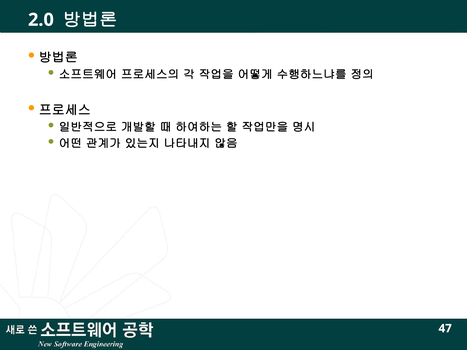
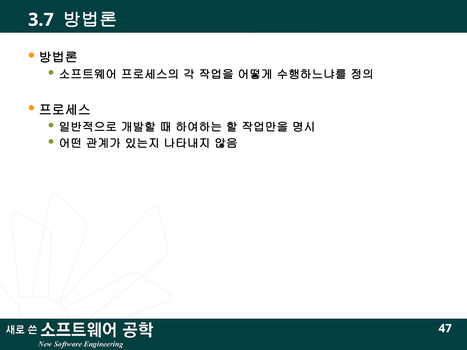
2.0: 2.0 -> 3.7 (41, 20)
